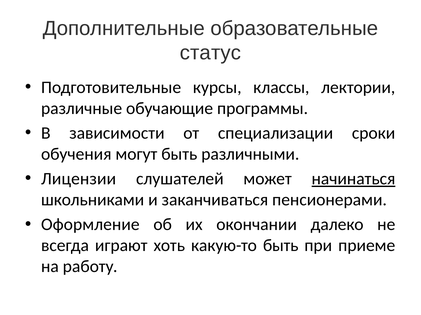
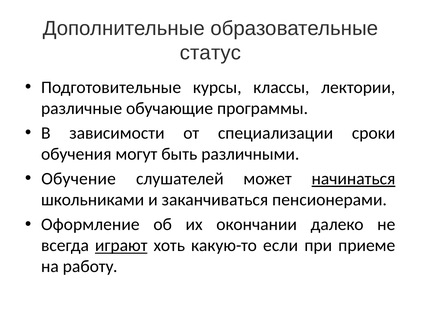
Лицензии: Лицензии -> Обучение (79, 179)
играют underline: none -> present (121, 246)
какую-то быть: быть -> если (281, 246)
